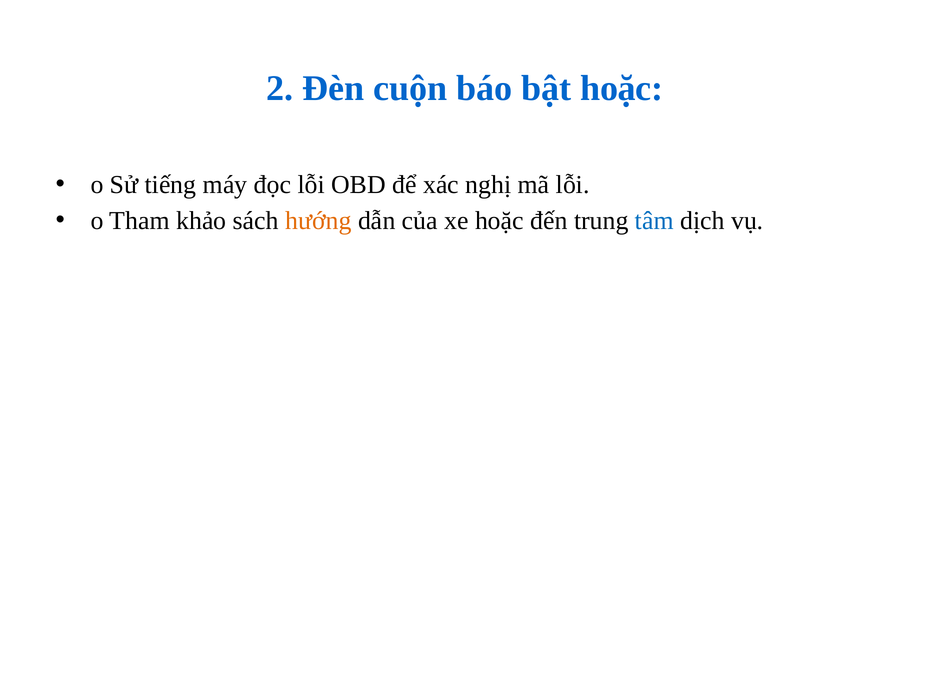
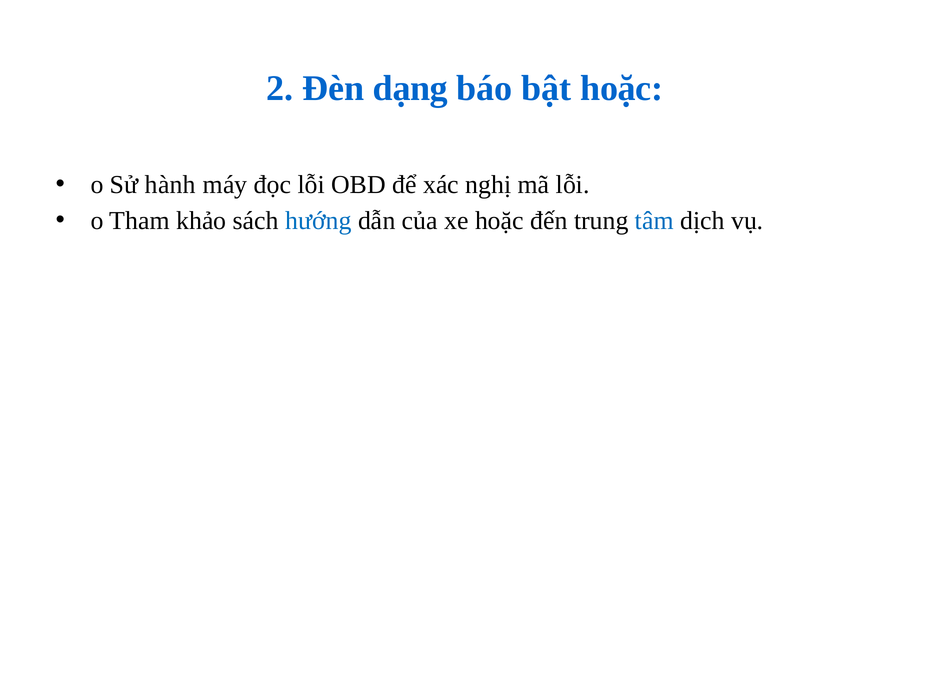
cuộn: cuộn -> dạng (410, 88)
tiếng: tiếng -> hành (170, 185)
hướng colour: orange -> blue (318, 221)
